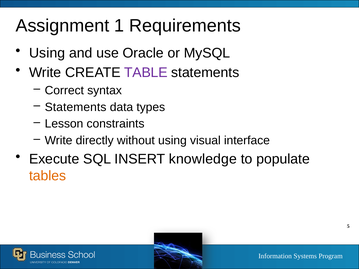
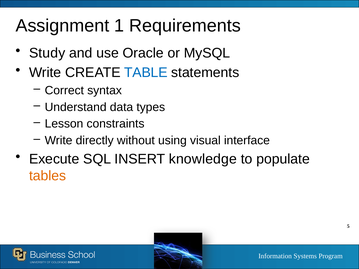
Using: Using -> Study (47, 53)
TABLE colour: purple -> blue (146, 73)
Statements: Statements -> Understand (76, 107)
